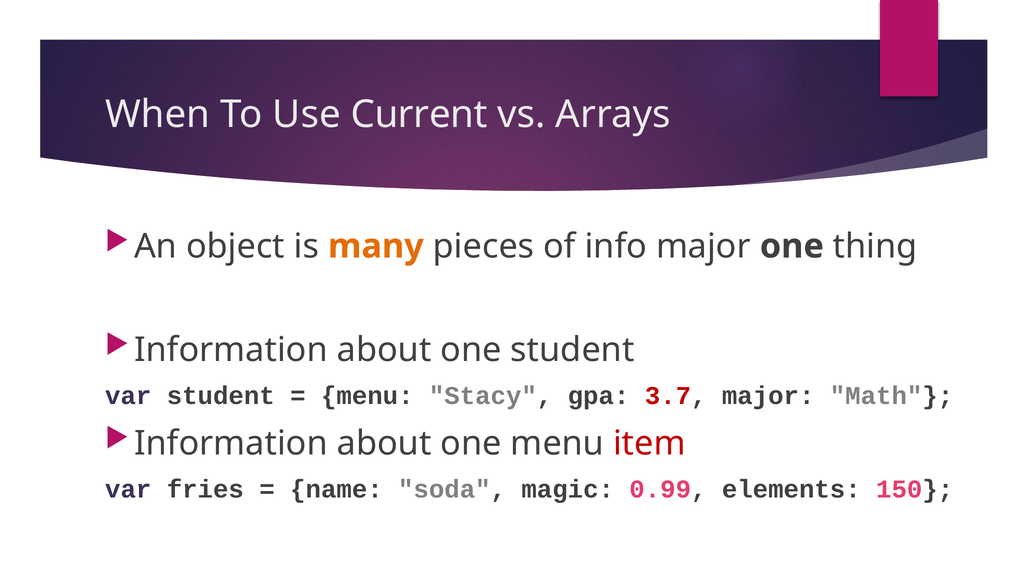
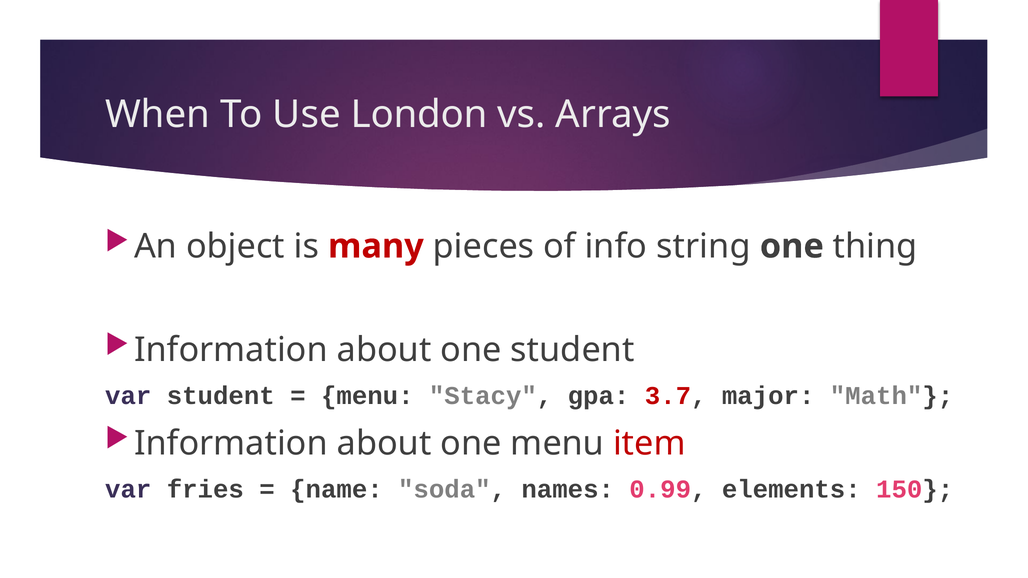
Current: Current -> London (419, 115)
many colour: orange -> red (376, 246)
info major: major -> string (703, 246)
magic: magic -> names (568, 490)
